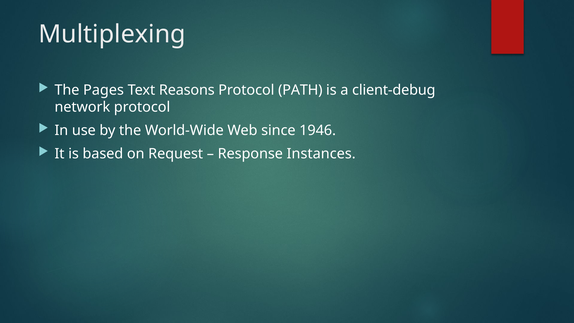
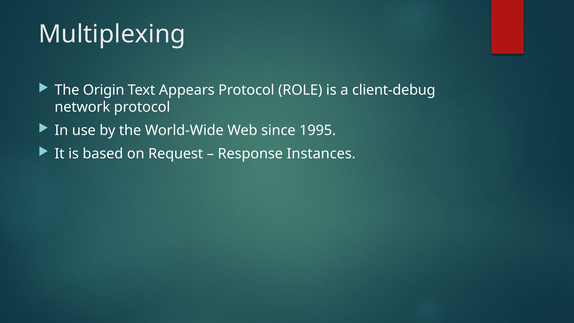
Pages: Pages -> Origin (104, 90)
Reasons: Reasons -> Appears (187, 90)
PATH: PATH -> ROLE (300, 90)
1946: 1946 -> 1995 (318, 130)
